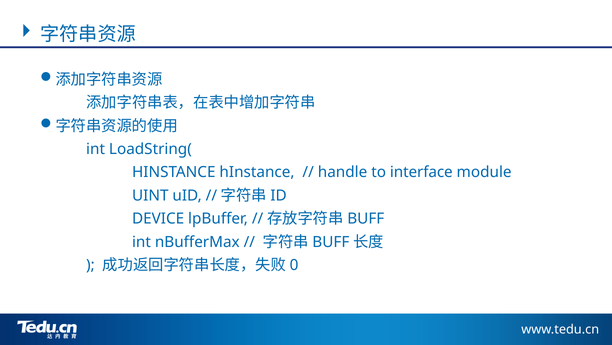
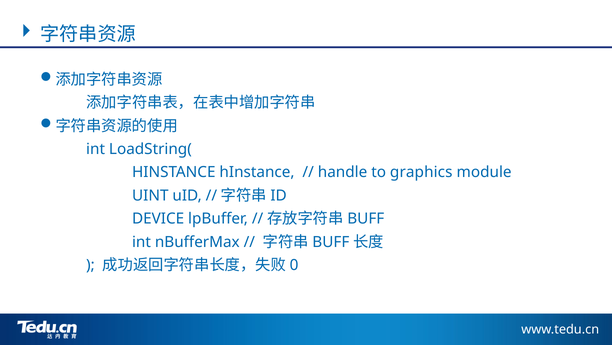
interface: interface -> graphics (421, 172)
